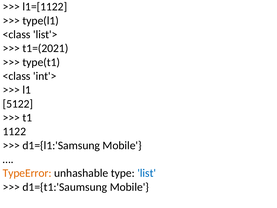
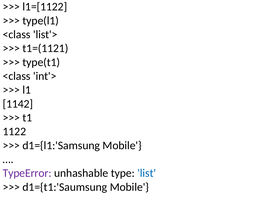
t1=(2021: t1=(2021 -> t1=(1121 (45, 48)
5122: 5122 -> 1142 (18, 104)
TypeError colour: orange -> purple (27, 173)
